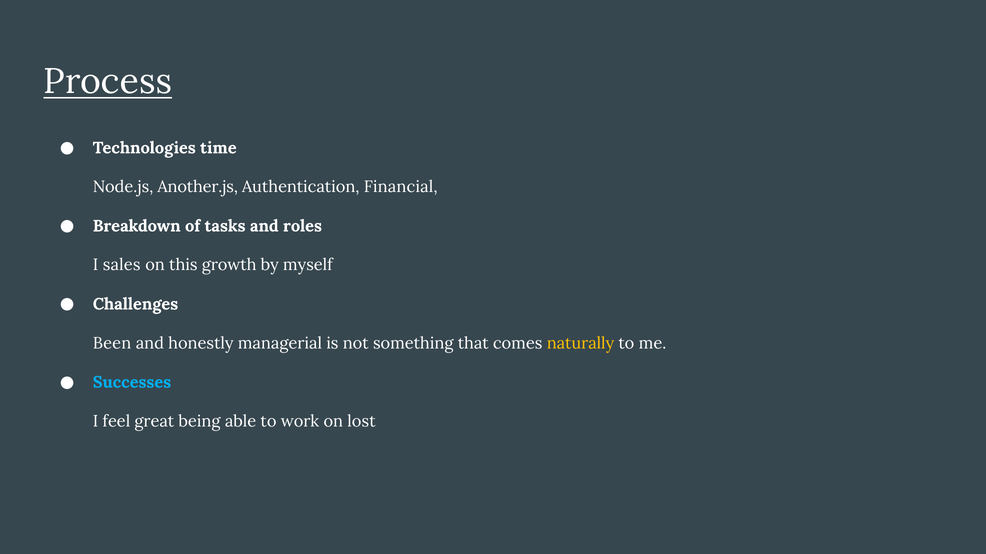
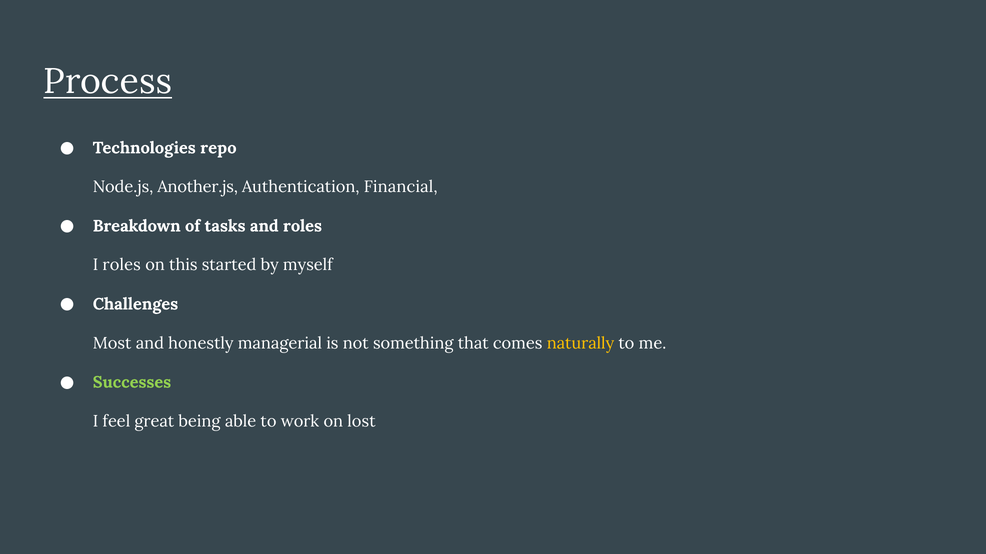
time: time -> repo (218, 148)
I sales: sales -> roles (122, 265)
growth: growth -> started (229, 265)
Been: Been -> Most (112, 344)
Successes colour: light blue -> light green (132, 383)
